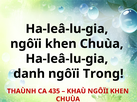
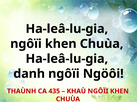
Trong: Trong -> Ngöôi (103, 74)
